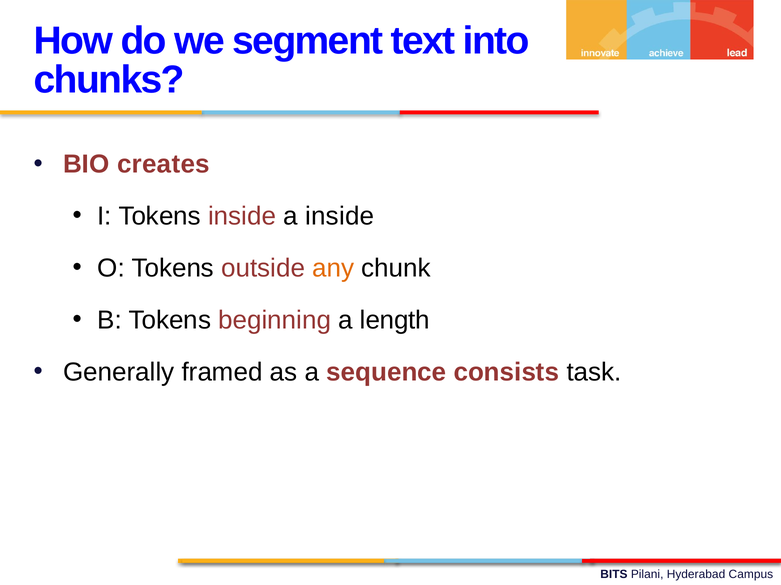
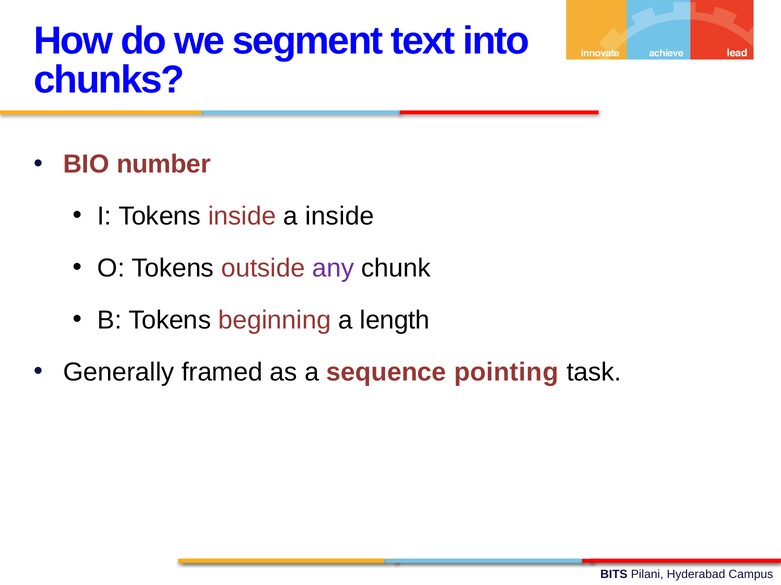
creates: creates -> number (164, 165)
any colour: orange -> purple (333, 269)
consists: consists -> pointing (506, 373)
